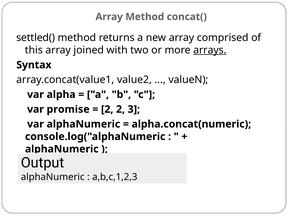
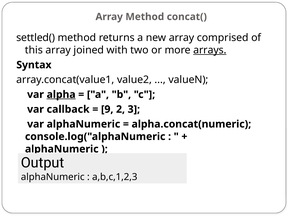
alpha underline: none -> present (61, 94)
promise: promise -> callback (68, 109)
2: 2 -> 9 (107, 109)
